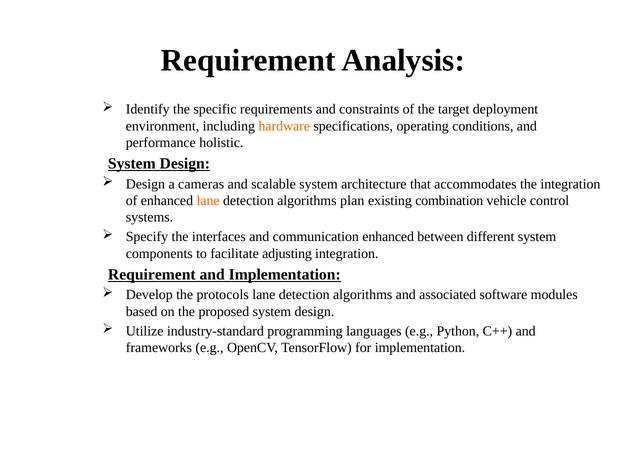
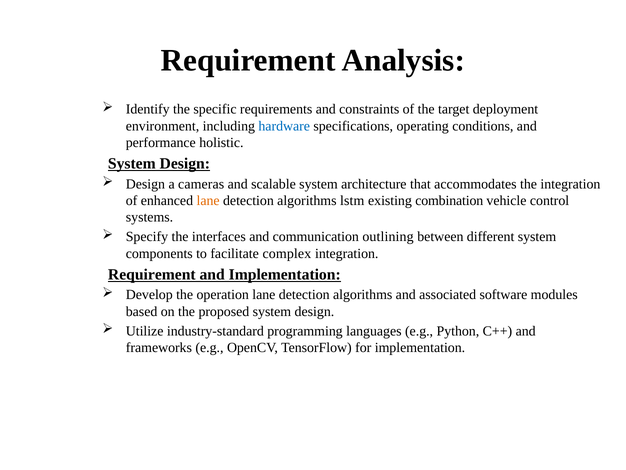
hardware colour: orange -> blue (284, 126)
plan: plan -> lstm (352, 200)
communication enhanced: enhanced -> outlining (388, 237)
adjusting: adjusting -> complex (287, 253)
protocols: protocols -> operation (223, 295)
